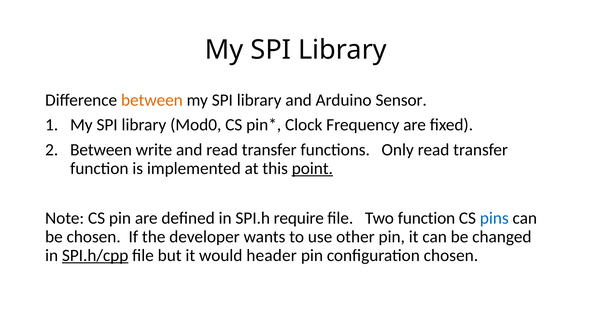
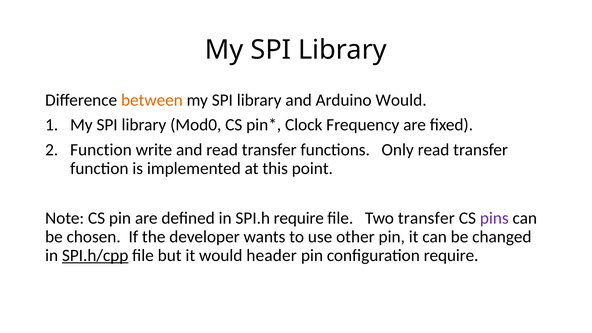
Arduino Sensor: Sensor -> Would (401, 100)
Between: Between -> Function (101, 150)
point underline: present -> none (312, 168)
Two function: function -> transfer (426, 218)
pins colour: blue -> purple (494, 218)
configuration chosen: chosen -> require (451, 255)
